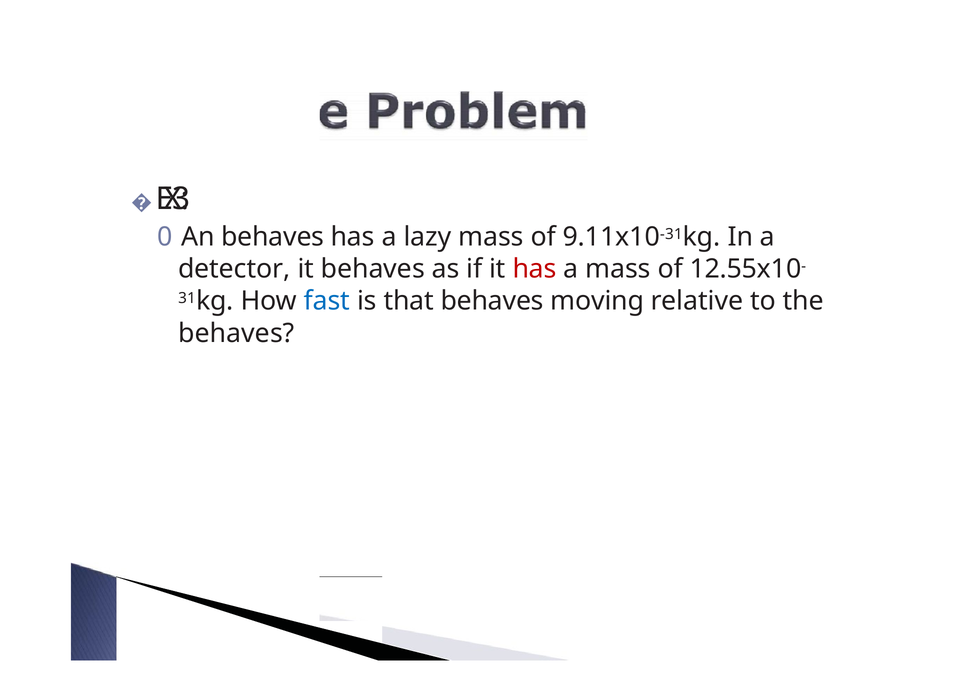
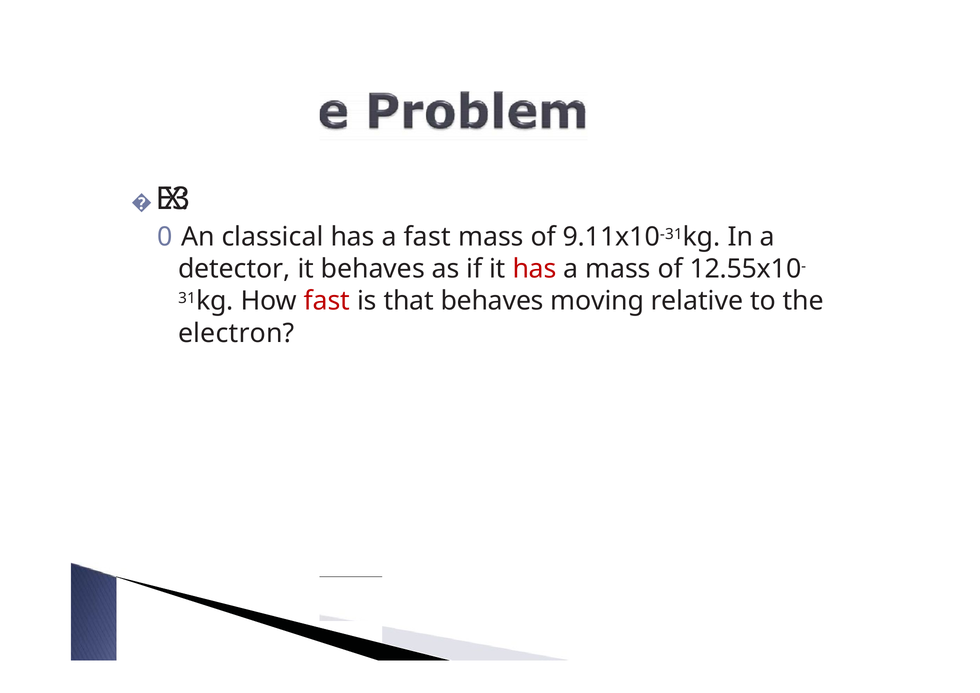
An behaves: behaves -> classical (273, 237)
a lazy: lazy -> fast (427, 237)
fast colour: blue -> red (327, 301)
behaves: behaves -> electron (236, 333)
